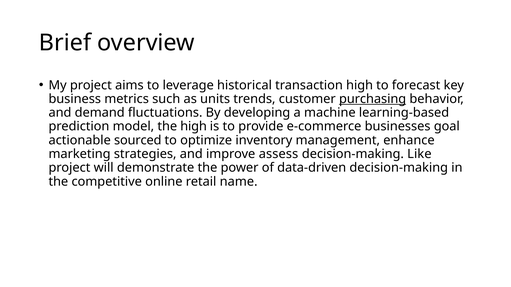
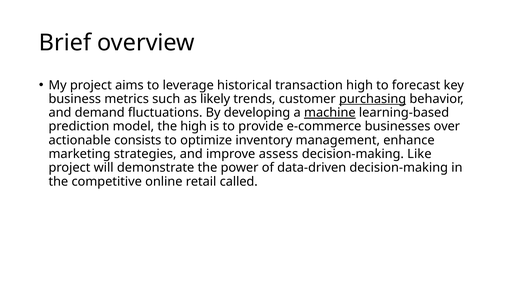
units: units -> likely (215, 99)
machine underline: none -> present (330, 113)
goal: goal -> over (447, 127)
sourced: sourced -> consists (138, 140)
name: name -> called (239, 182)
